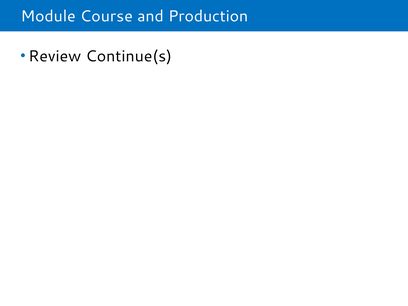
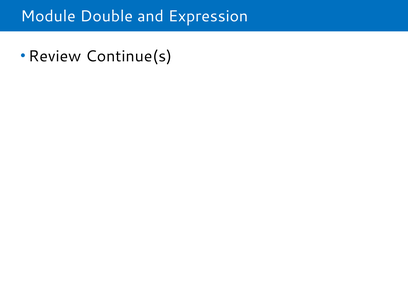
Course: Course -> Double (106, 16)
Production: Production -> Expression (208, 16)
